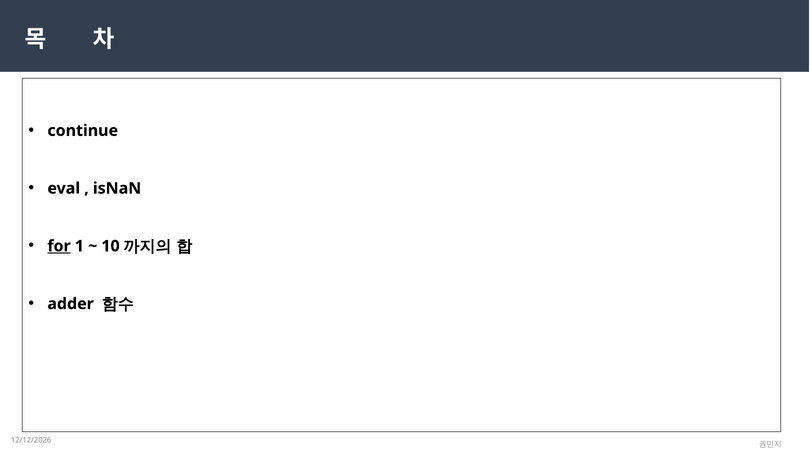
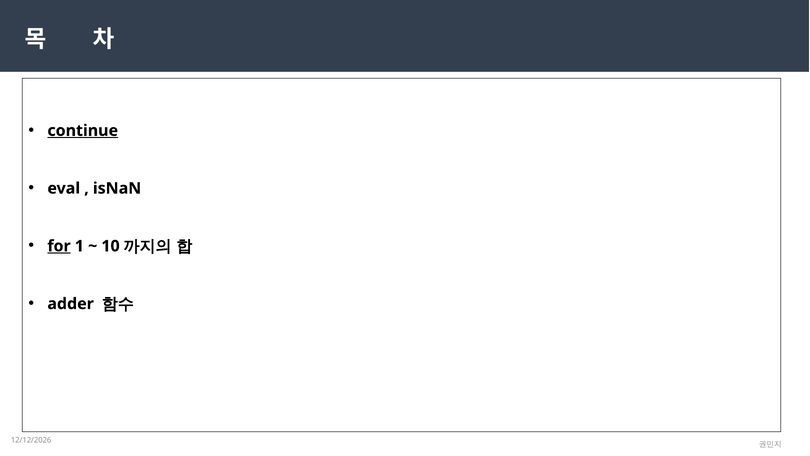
continue underline: none -> present (83, 131)
